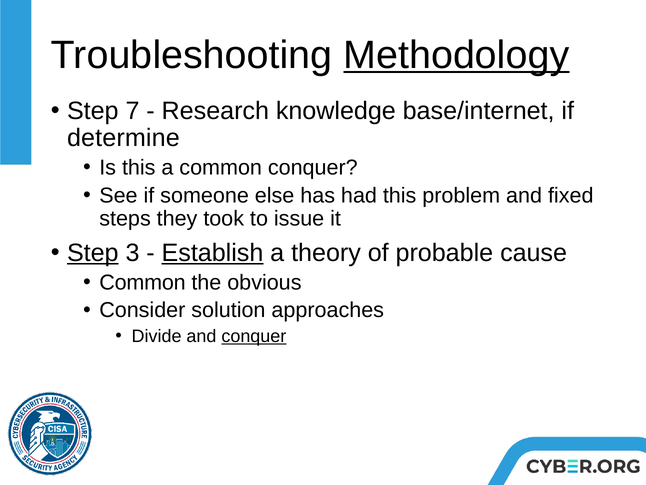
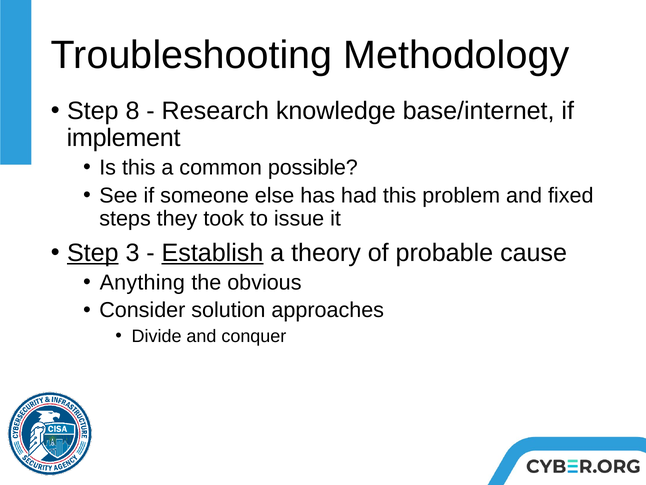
Methodology underline: present -> none (456, 55)
7: 7 -> 8 (132, 111)
determine: determine -> implement (124, 138)
common conquer: conquer -> possible (313, 167)
Common: Common -> Anything (142, 282)
conquer underline: present -> none (254, 336)
